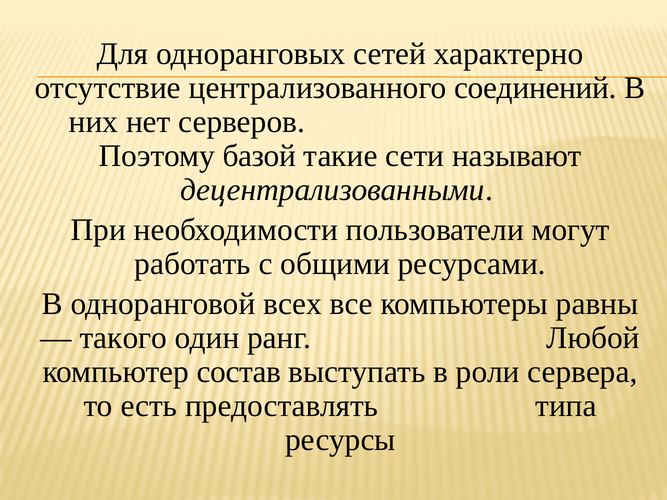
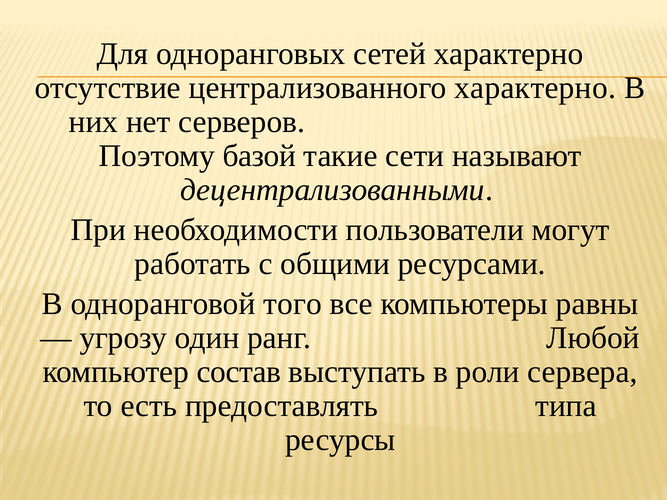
централизованного соединений: соединений -> характерно (535, 88)
всех: всех -> того (293, 304)
такого: такого -> угрозу (123, 338)
